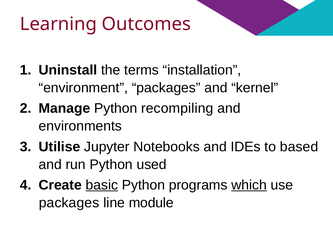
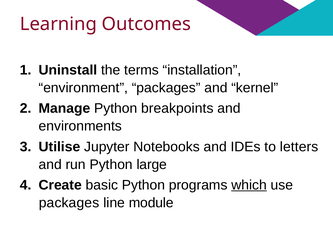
recompiling: recompiling -> breakpoints (177, 109)
based: based -> letters (299, 147)
used: used -> large (152, 165)
basic underline: present -> none (102, 186)
